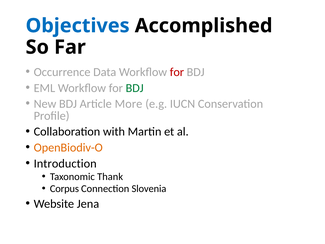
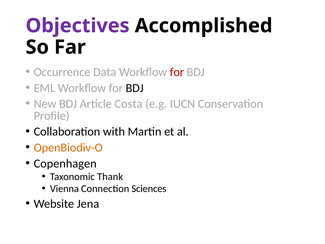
Objectives colour: blue -> purple (78, 26)
BDJ colour: green -> black (135, 88)
More: More -> Costa (129, 104)
Introduction: Introduction -> Copenhagen (65, 163)
Corpus: Corpus -> Vienna (64, 189)
Slovenia: Slovenia -> Sciences (149, 189)
